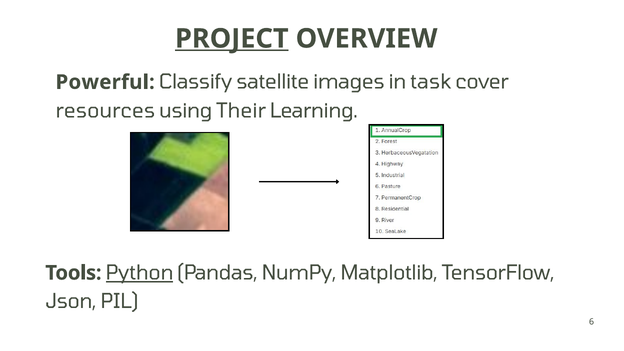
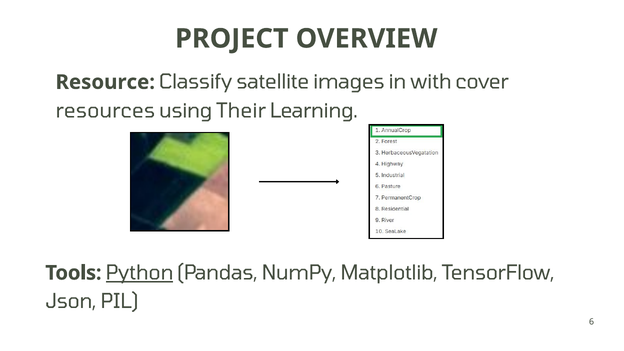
PROJECT underline: present -> none (232, 39)
Powerful: Powerful -> Resource (105, 82)
task: task -> with (431, 82)
